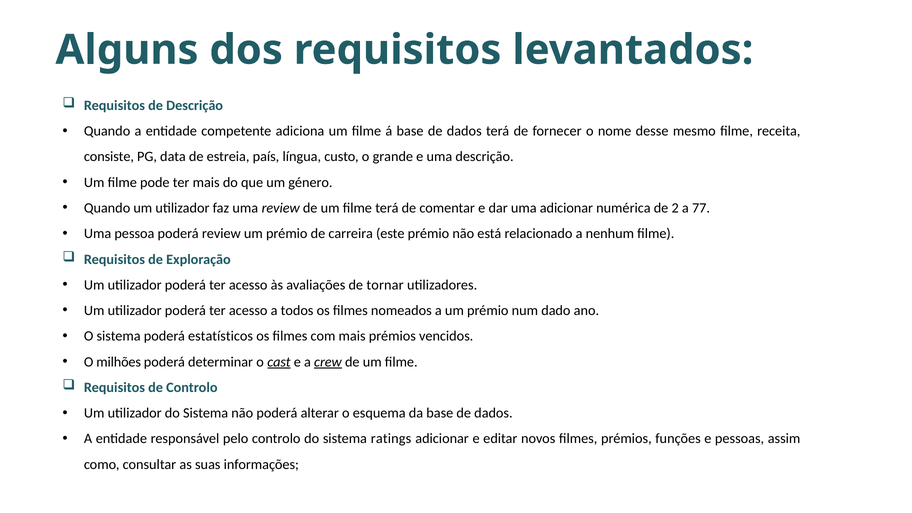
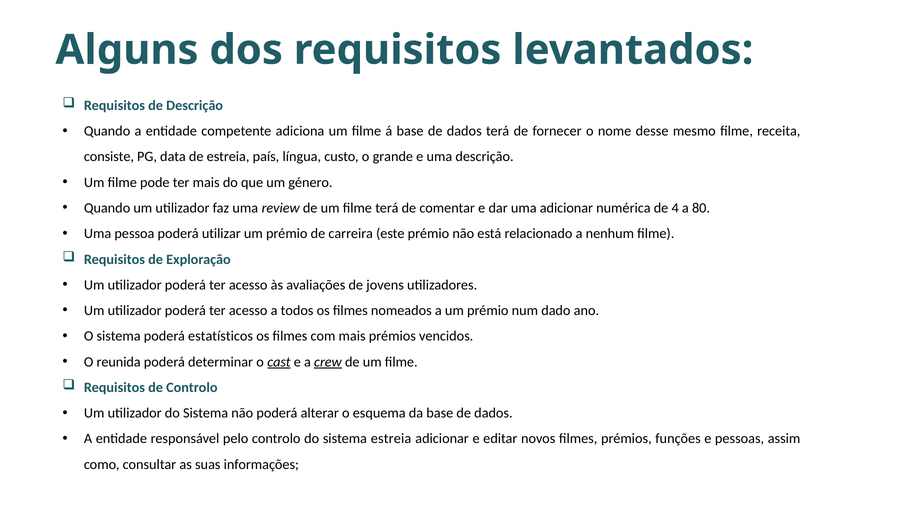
2: 2 -> 4 (675, 208)
77: 77 -> 80 (701, 208)
poderá review: review -> utilizar (221, 234)
tornar: tornar -> jovens (385, 285)
milhões: milhões -> reunida (119, 362)
sistema ratings: ratings -> estreia (391, 439)
